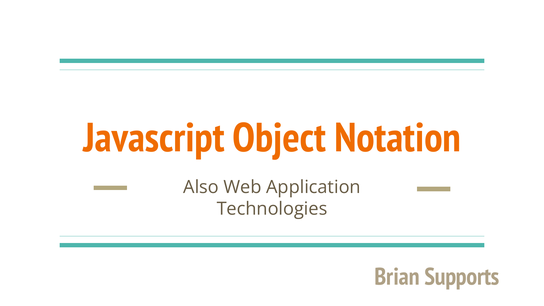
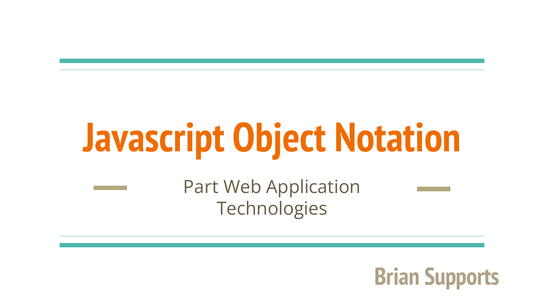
Also: Also -> Part (201, 187)
